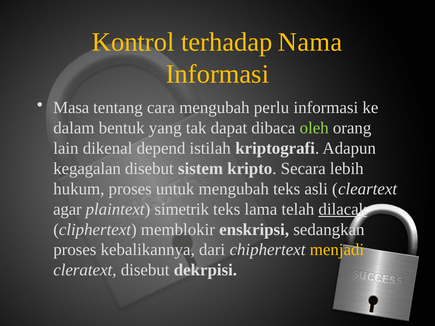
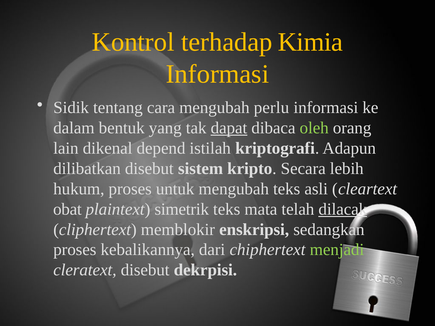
Nama: Nama -> Kimia (310, 42)
Masa: Masa -> Sidik (71, 108)
dapat underline: none -> present (229, 128)
kegagalan: kegagalan -> dilibatkan (87, 169)
agar: agar -> obat (67, 209)
lama: lama -> mata (261, 209)
menjadi colour: yellow -> light green (337, 250)
